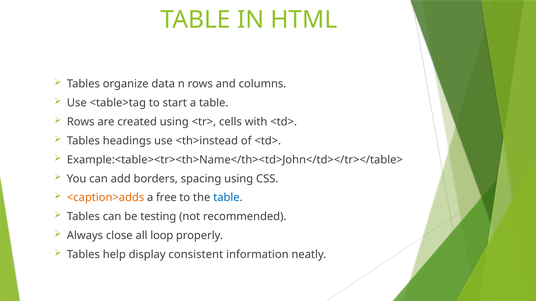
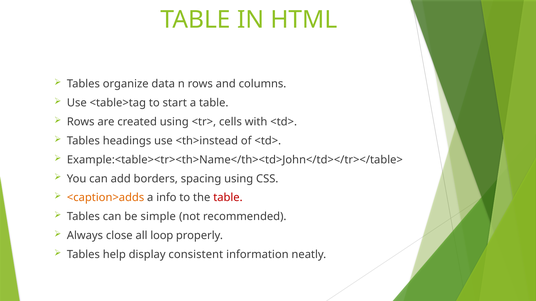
free: free -> info (166, 198)
table colour: blue -> red (228, 198)
testing: testing -> simple (158, 217)
